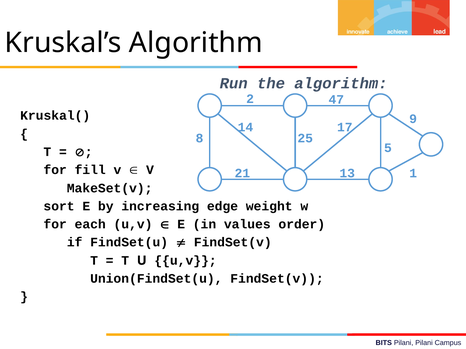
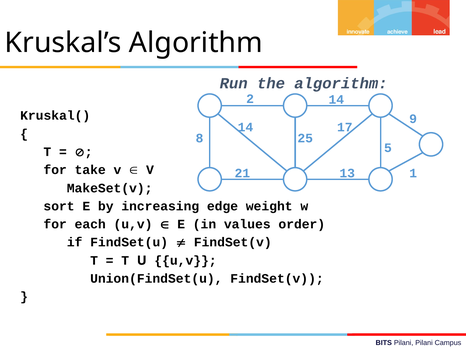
2 47: 47 -> 14 (336, 100)
fill: fill -> take (90, 170)
